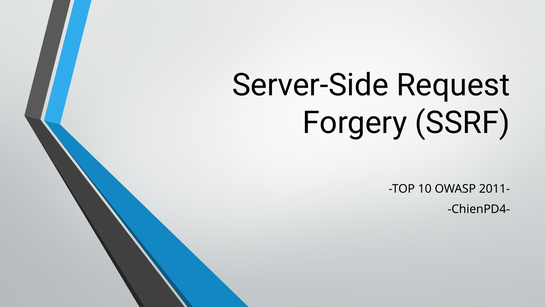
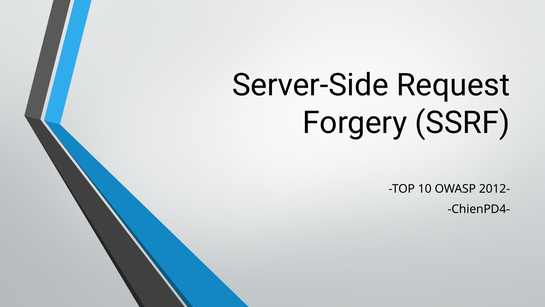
2011-: 2011- -> 2012- (495, 189)
